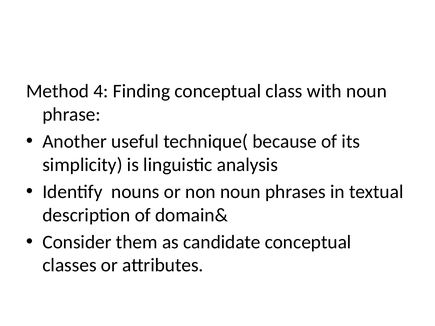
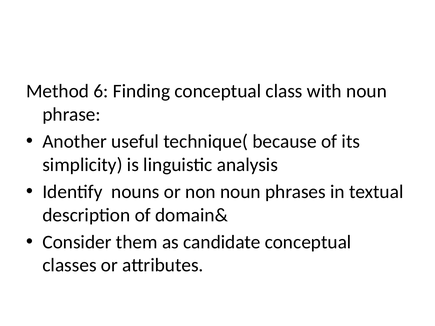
4: 4 -> 6 (101, 91)
